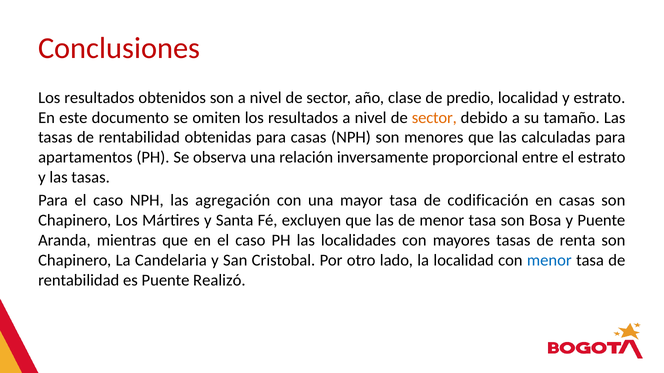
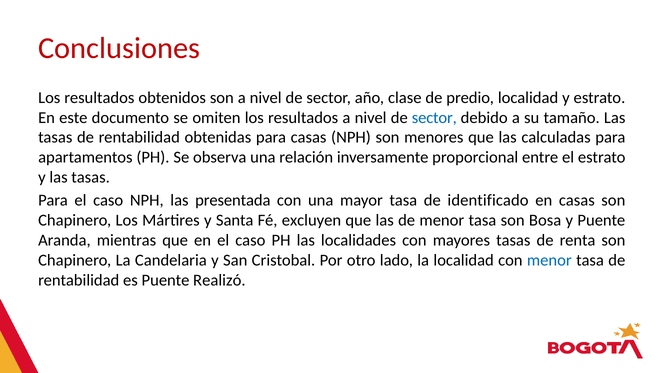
sector colour: orange -> blue (434, 118)
agregación: agregación -> presentada (233, 201)
codificación: codificación -> identificado (488, 201)
